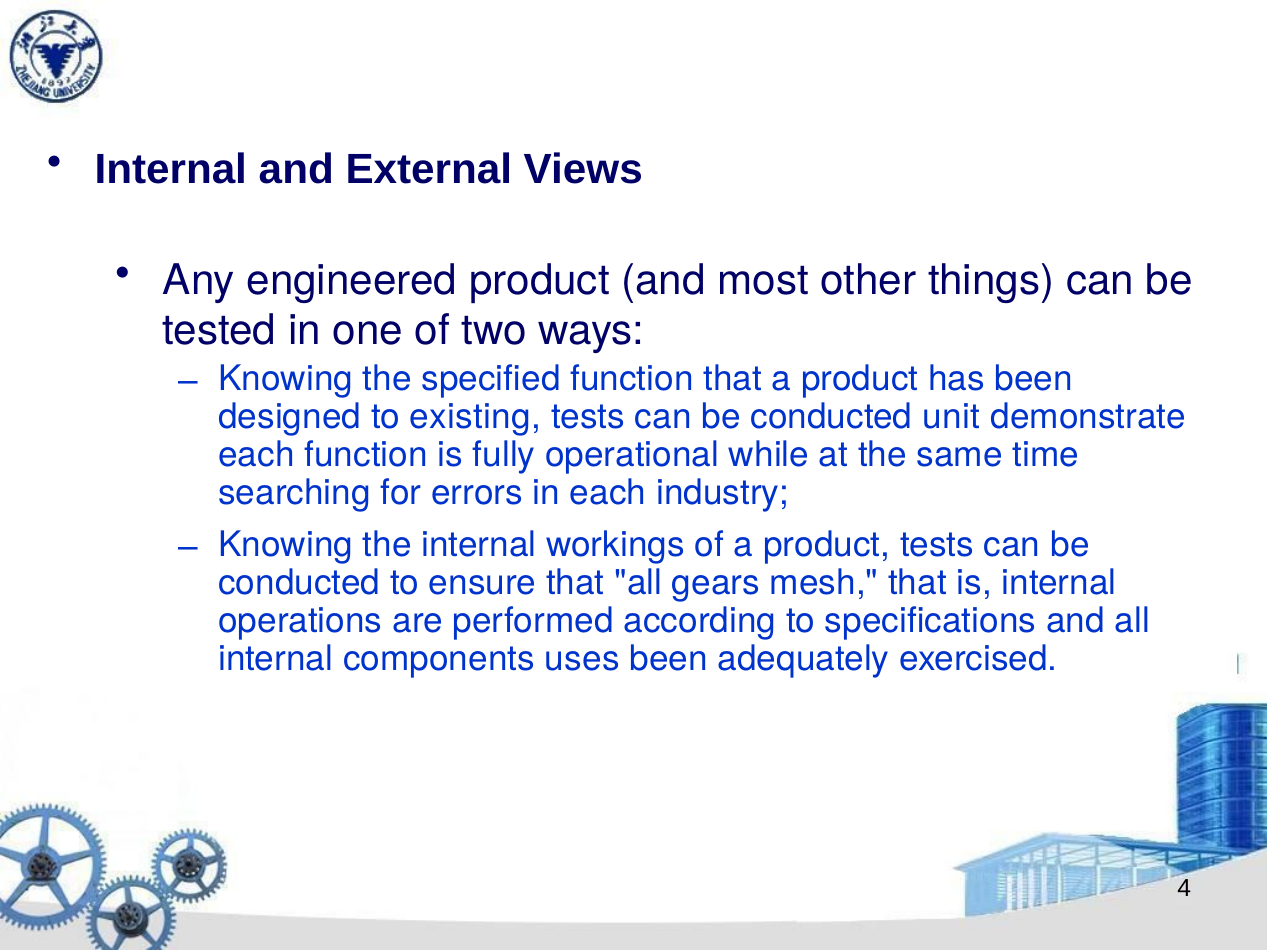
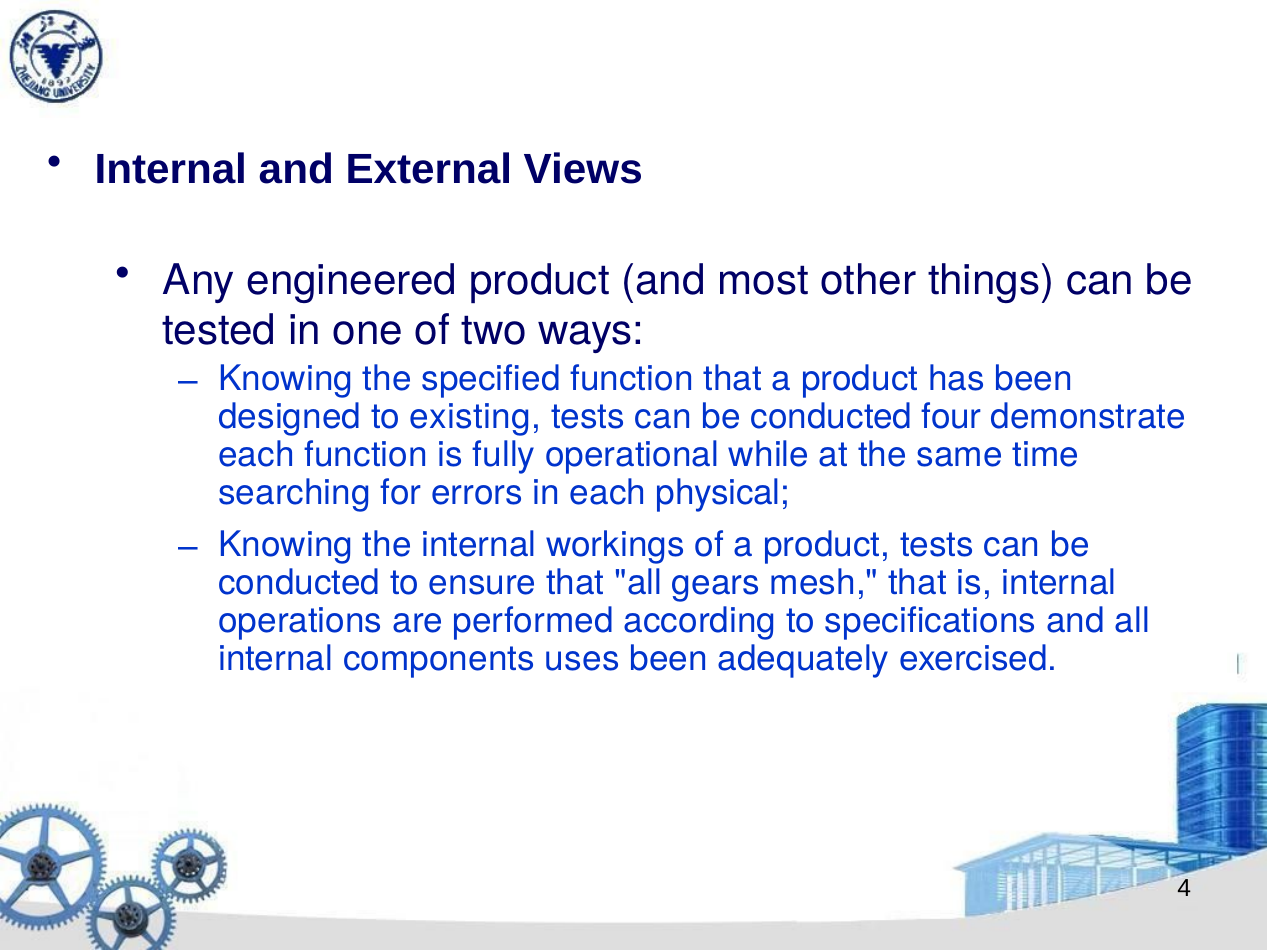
unit: unit -> four (952, 417)
industry: industry -> physical (723, 493)
